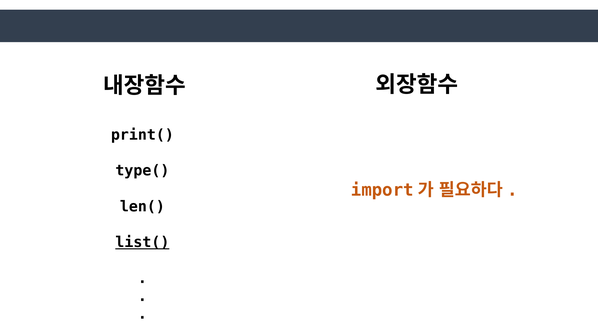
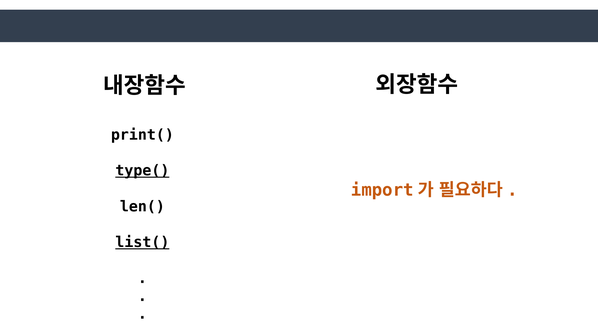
type( underline: none -> present (142, 171)
